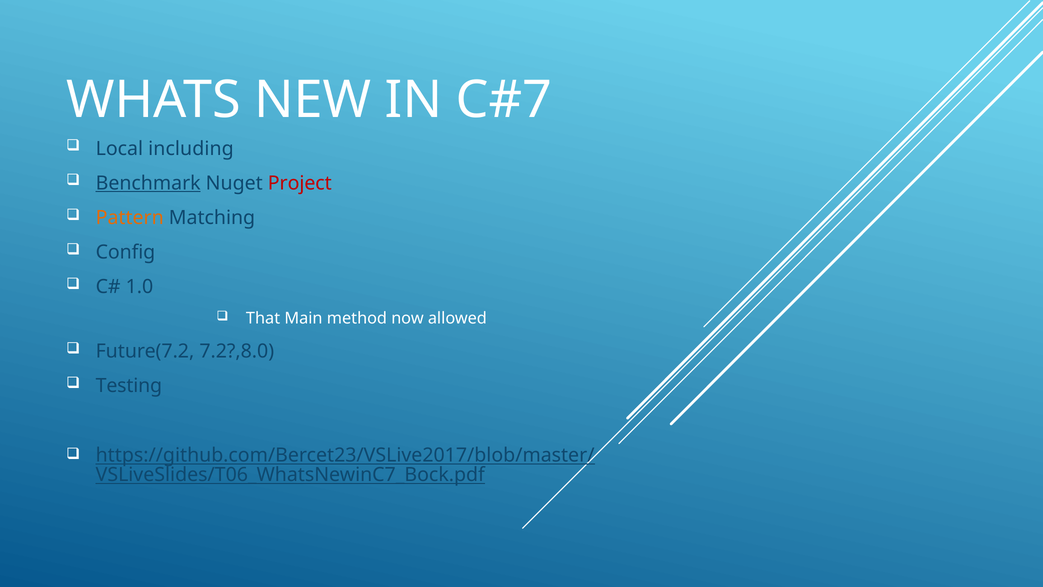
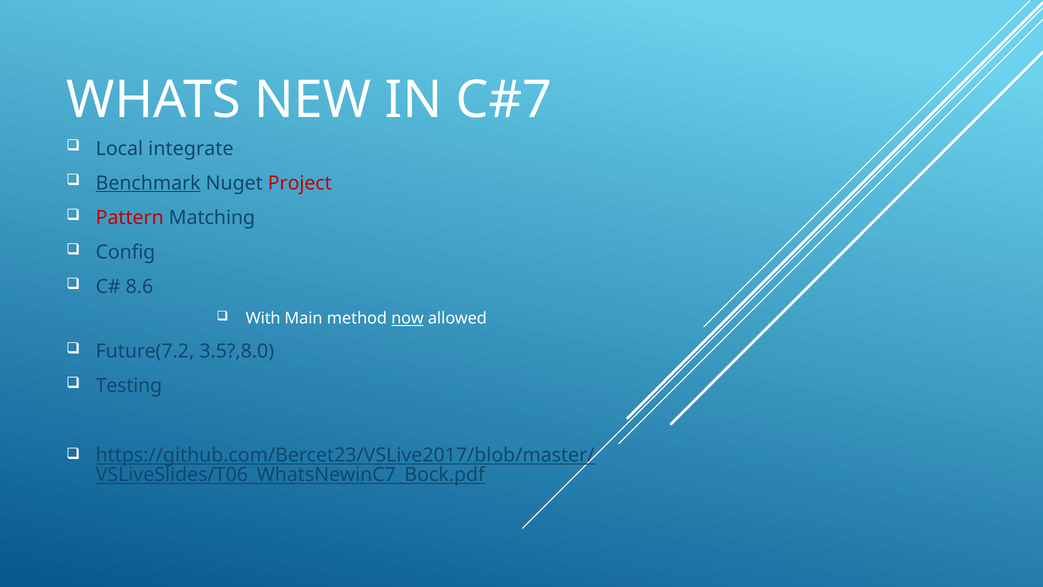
including: including -> integrate (191, 148)
Pattern colour: orange -> red (130, 218)
1.0: 1.0 -> 8.6 (139, 287)
That: That -> With (263, 318)
now underline: none -> present (408, 318)
7.2?,8.0: 7.2?,8.0 -> 3.5?,8.0 (237, 351)
